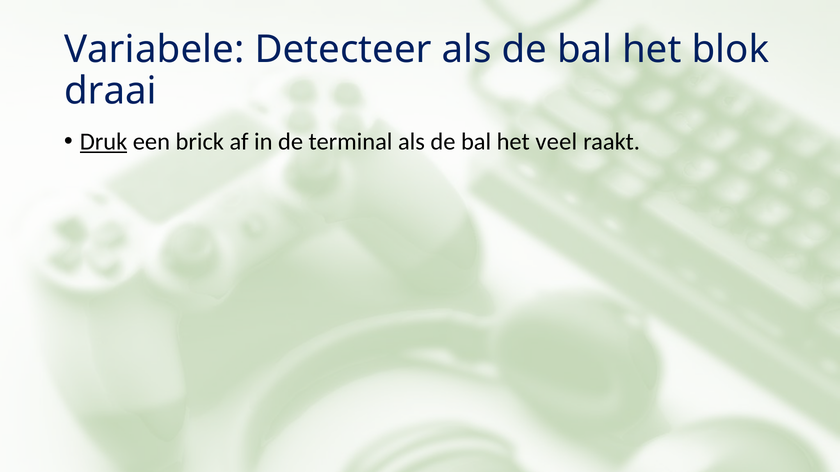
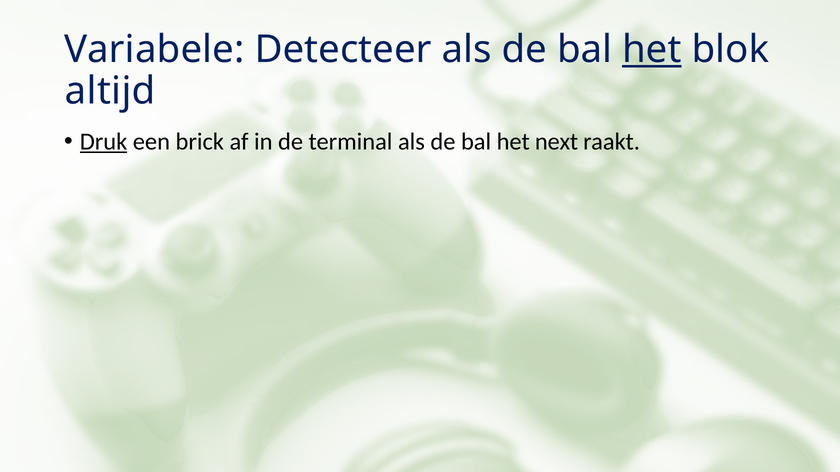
het underline: none -> present (652, 50)
draai: draai -> altijd (110, 91)
veel: veel -> next (557, 142)
